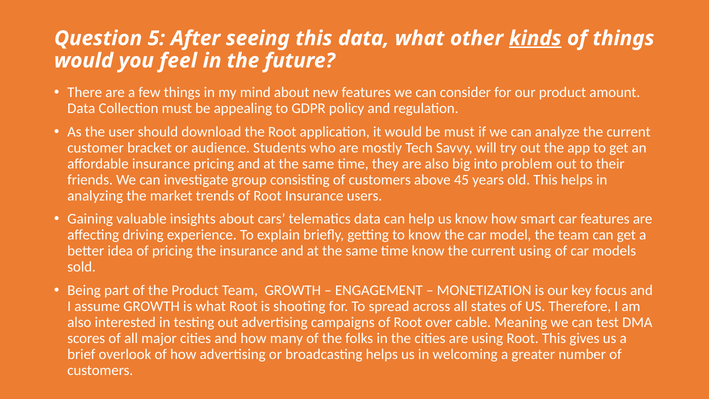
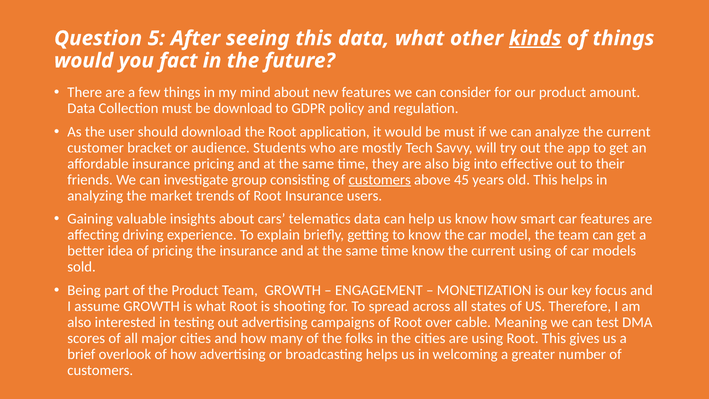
feel: feel -> fact (178, 61)
be appealing: appealing -> download (243, 108)
problem: problem -> effective (527, 164)
customers underline: none -> present (380, 180)
